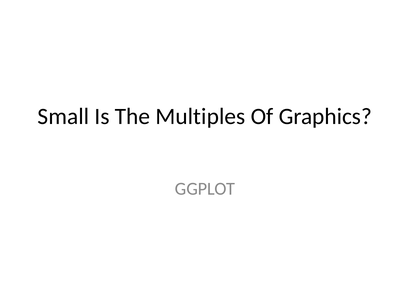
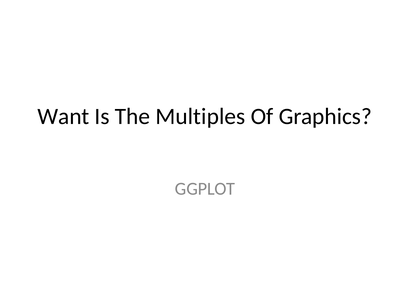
Small: Small -> Want (63, 116)
